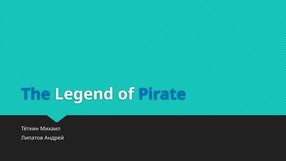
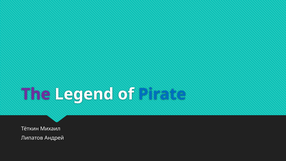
The colour: blue -> purple (36, 94)
